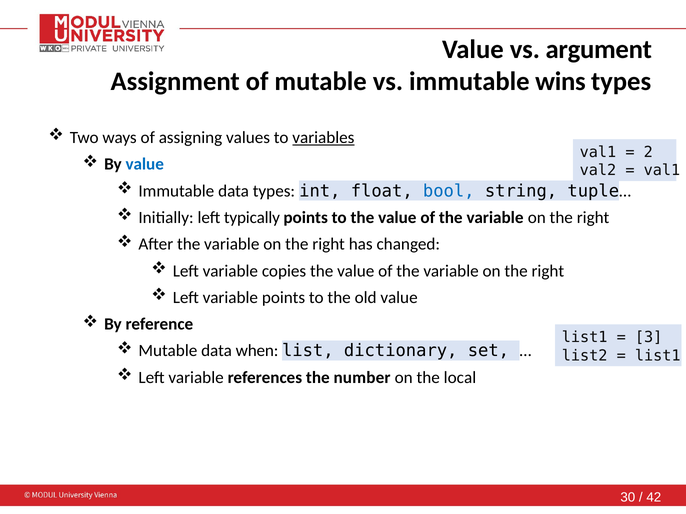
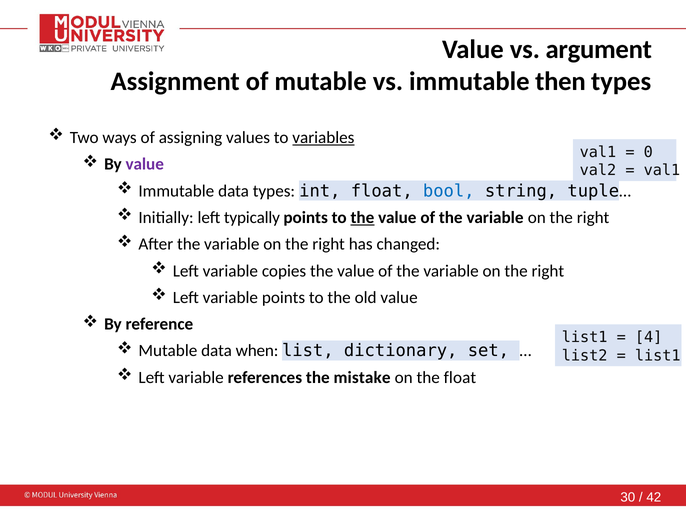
wins: wins -> then (560, 81)
2: 2 -> 0 (648, 152)
value colour: blue -> purple (145, 164)
the underline: none -> present (362, 218)
3: 3 -> 4 (649, 338)
number: number -> mistake (362, 378)
the local: local -> float (460, 378)
